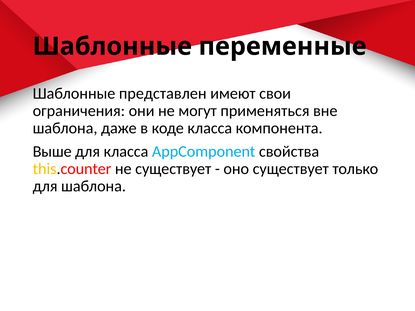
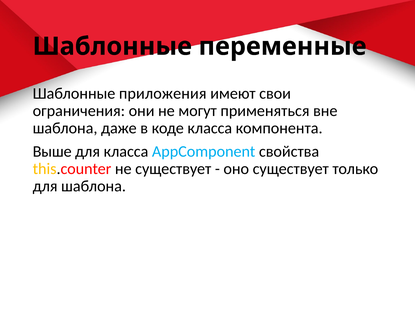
представлен: представлен -> приложения (163, 94)
